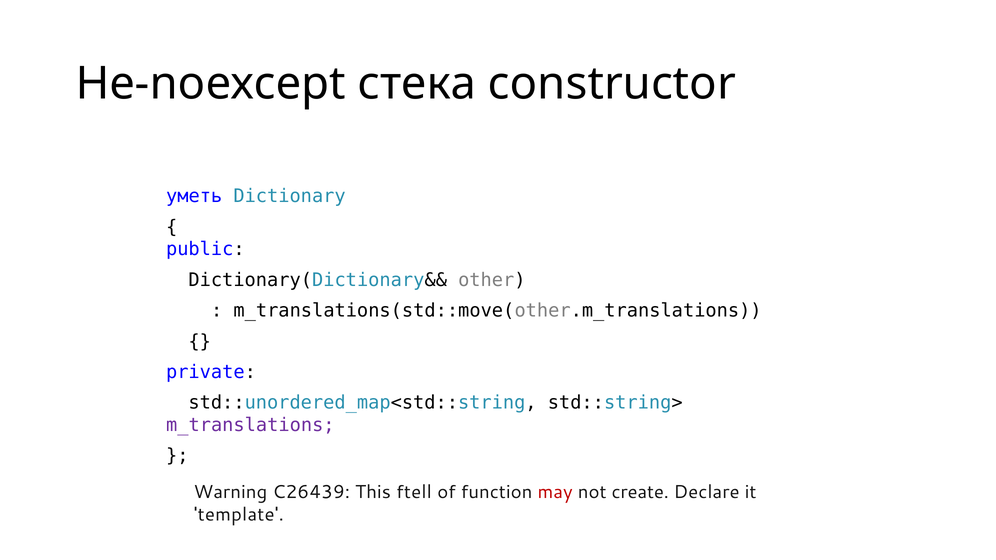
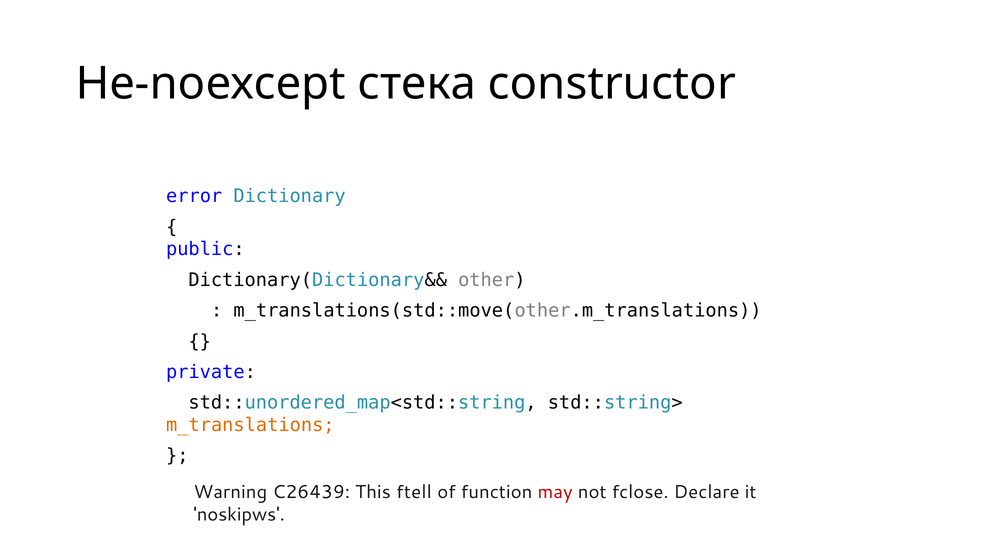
уметь: уметь -> error (194, 196)
m_translations colour: purple -> orange (250, 425)
create: create -> fclose (640, 492)
template: template -> noskipws (239, 515)
